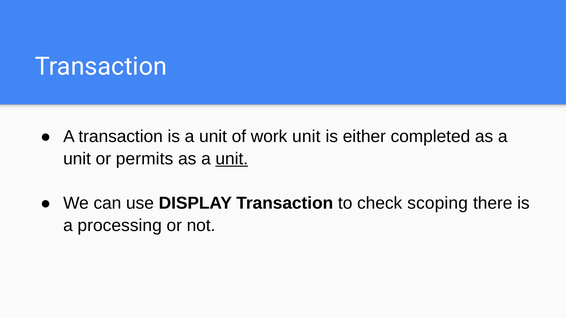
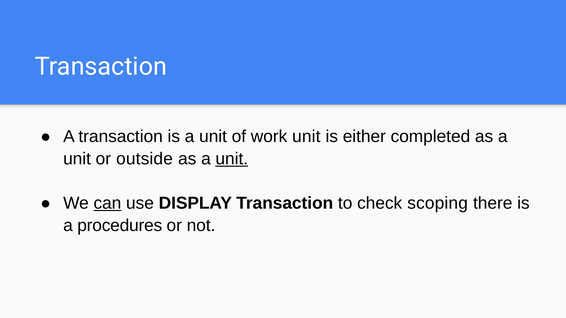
permits: permits -> outside (145, 159)
can underline: none -> present (107, 203)
processing: processing -> procedures (120, 226)
